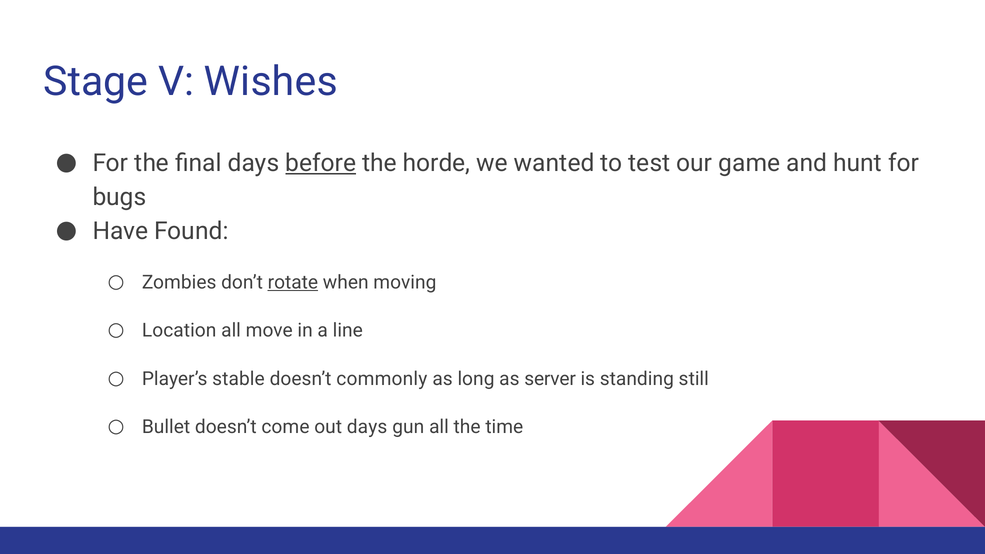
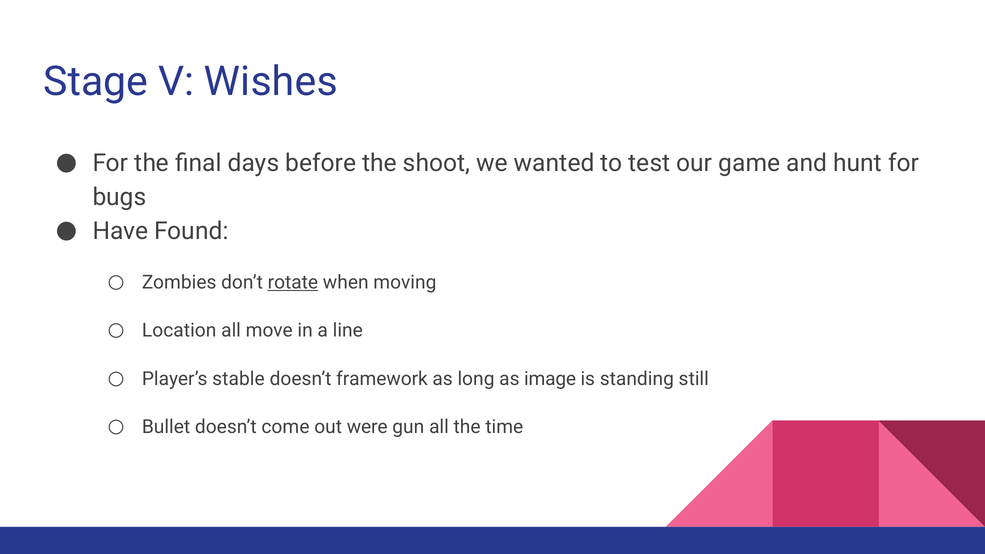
before underline: present -> none (321, 163)
horde: horde -> shoot (437, 163)
commonly: commonly -> framework (382, 379)
server: server -> image (550, 379)
out days: days -> were (367, 427)
